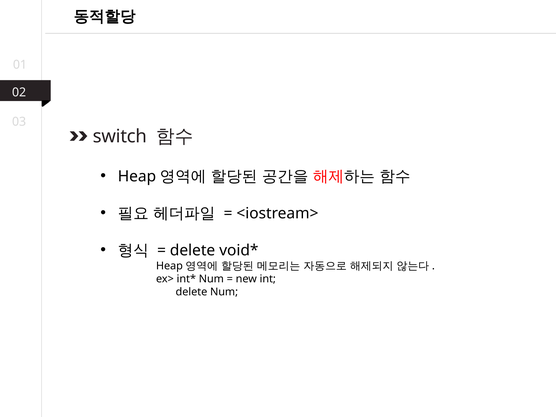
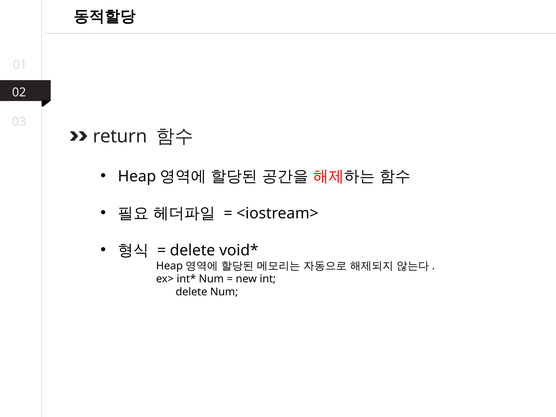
switch: switch -> return (120, 136)
